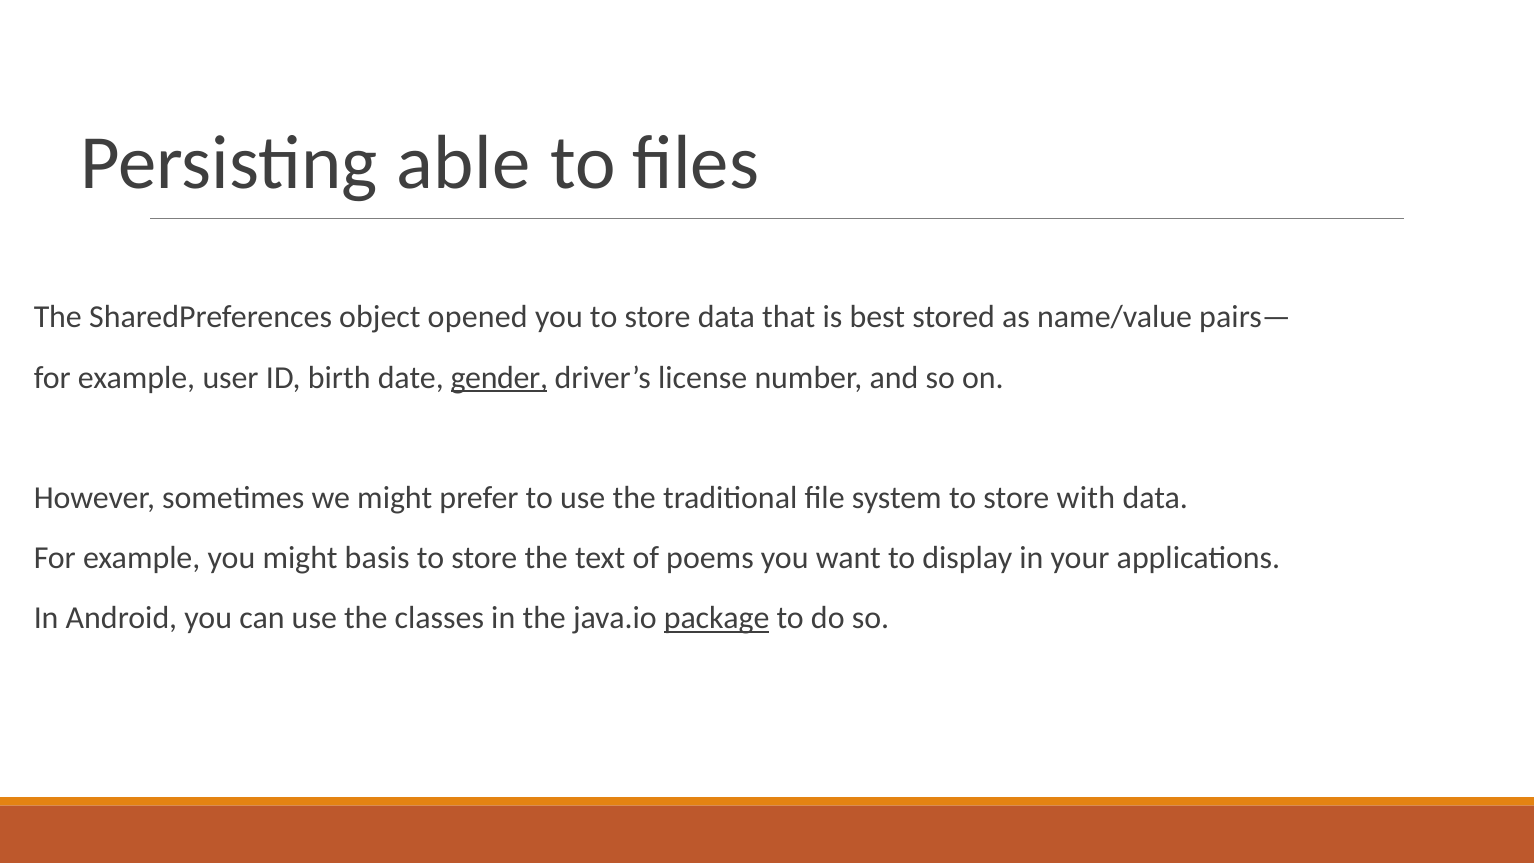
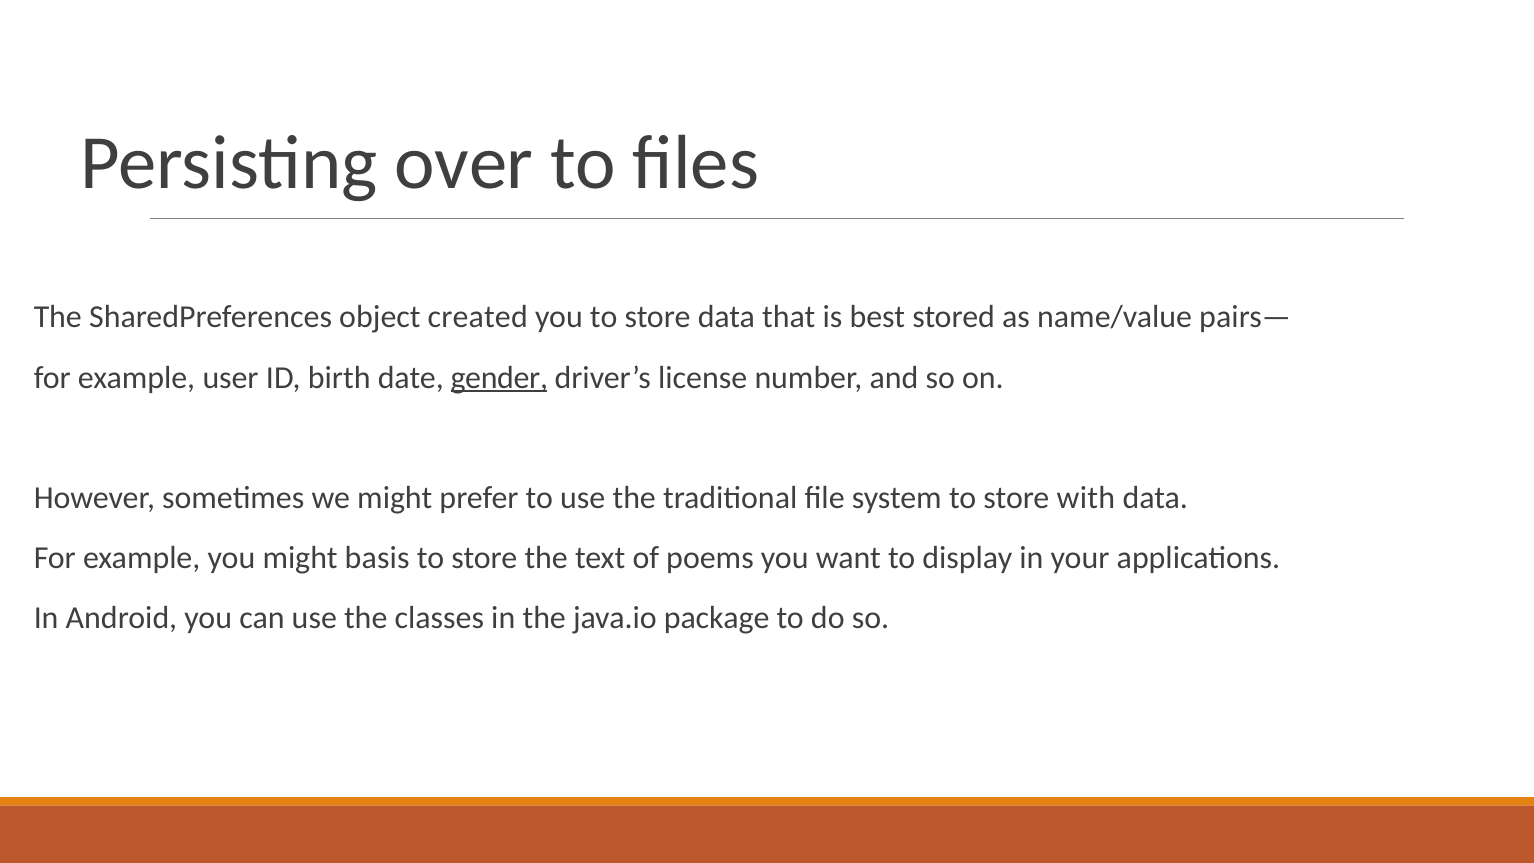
able: able -> over (464, 163)
opened: opened -> created (478, 317)
package underline: present -> none (717, 618)
